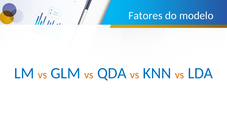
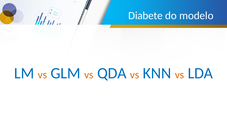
Fatores: Fatores -> Diabete (146, 16)
